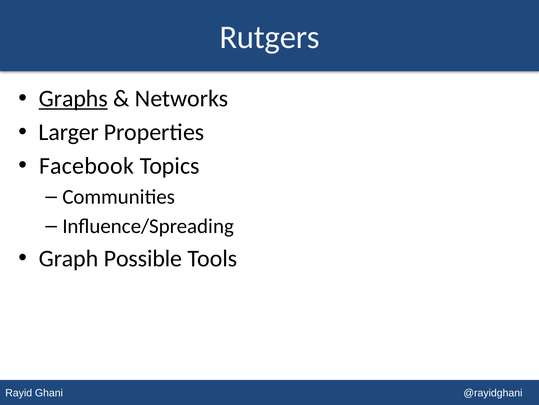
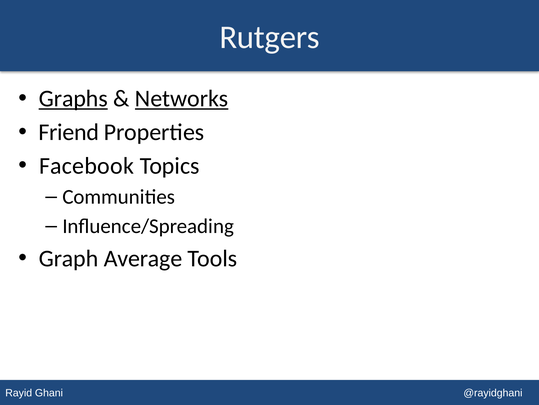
Networks underline: none -> present (182, 99)
Larger: Larger -> Friend (69, 132)
Possible: Possible -> Average (143, 258)
